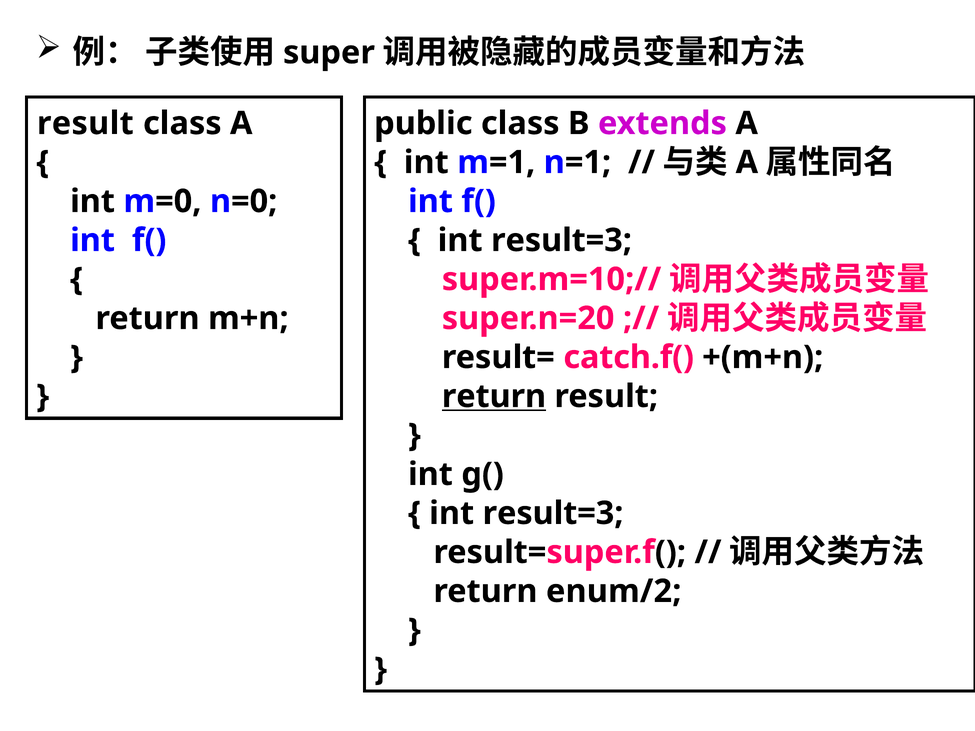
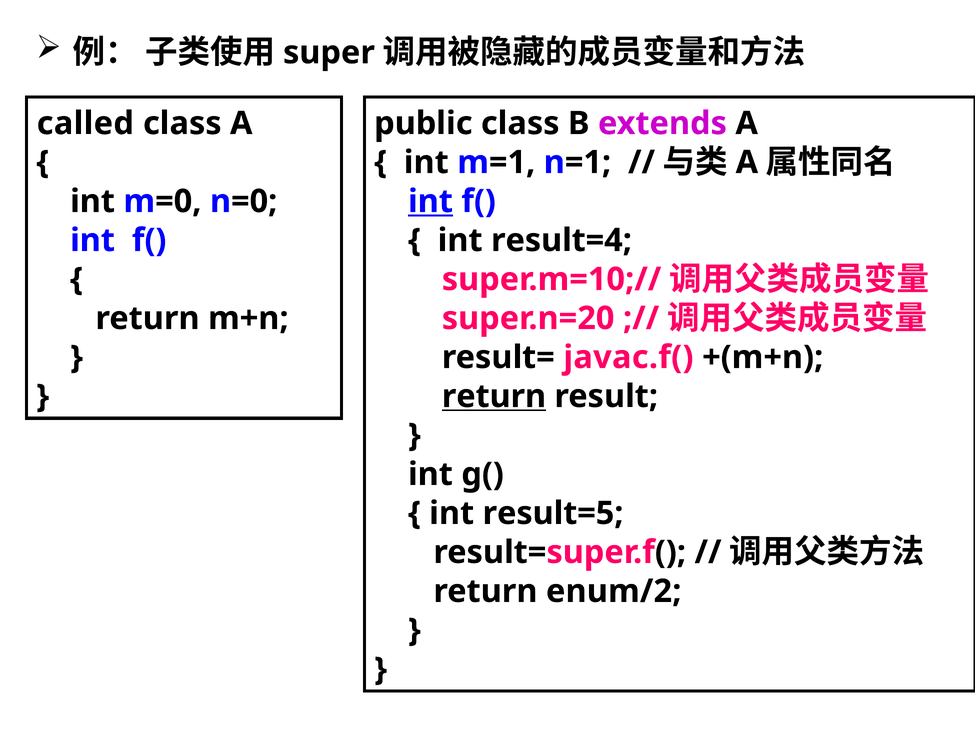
result: result -> called (85, 123)
int underline: none -> present (430, 201)
result=3: result=3 -> result=4 (561, 240)
catch.f(: catch.f( -> javac.f( (628, 357)
result=3: result=3 -> result=5 (553, 513)
